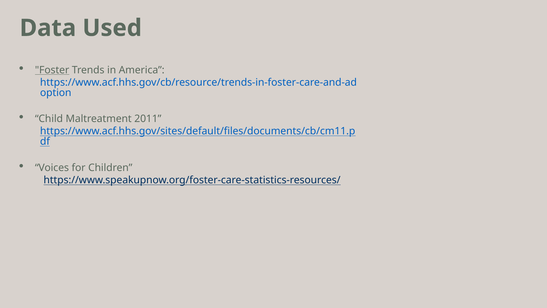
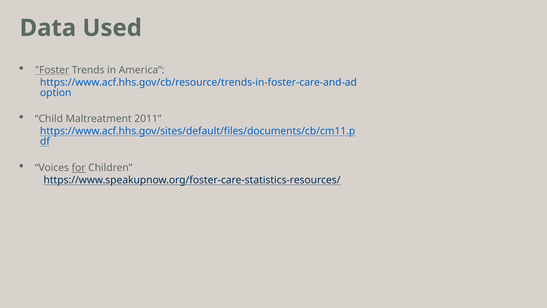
for underline: none -> present (79, 168)
